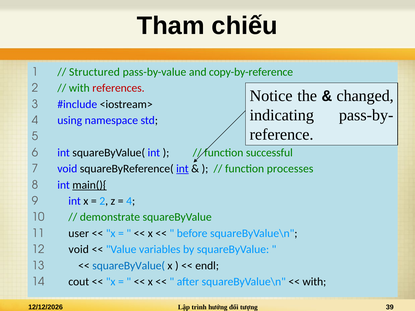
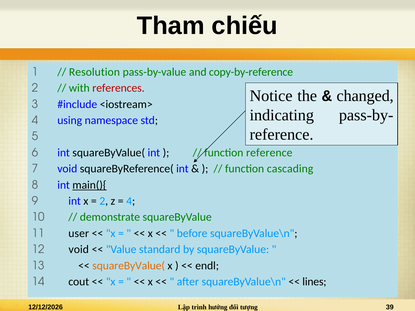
Structured: Structured -> Resolution (94, 72)
function successful: successful -> reference (269, 153)
int underline: present -> none (182, 169)
processes: processes -> cascading (290, 169)
variables: variables -> standard (160, 250)
squareByValue( colour: blue -> orange (129, 266)
with: with -> lines (314, 282)
